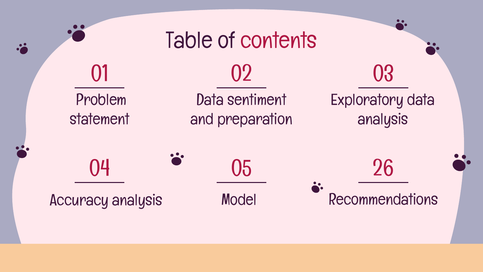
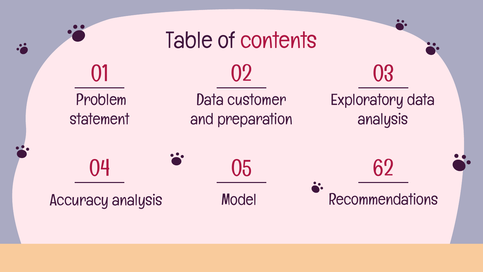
sentiment: sentiment -> customer (257, 100)
26: 26 -> 62 (383, 168)
